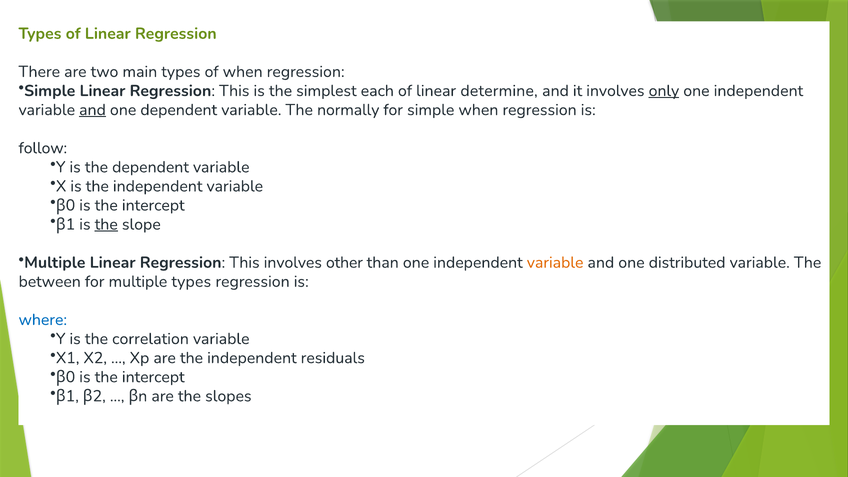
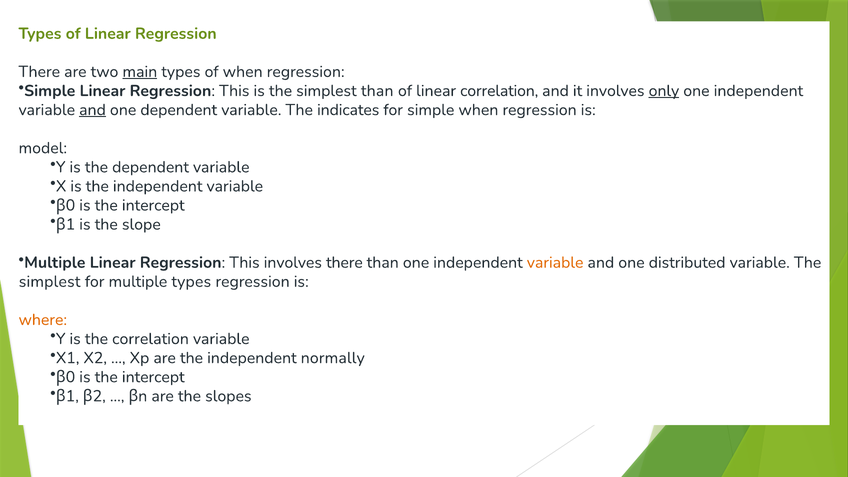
main underline: none -> present (140, 72)
simplest each: each -> than (377, 91)
linear determine: determine -> correlation (499, 91)
normally: normally -> indicates (348, 110)
follow: follow -> model (43, 148)
the underline: present -> none (106, 224)
involves other: other -> there (344, 262)
between: between -> simplest (50, 282)
where colour: blue -> orange (43, 320)
residuals: residuals -> normally (333, 358)
